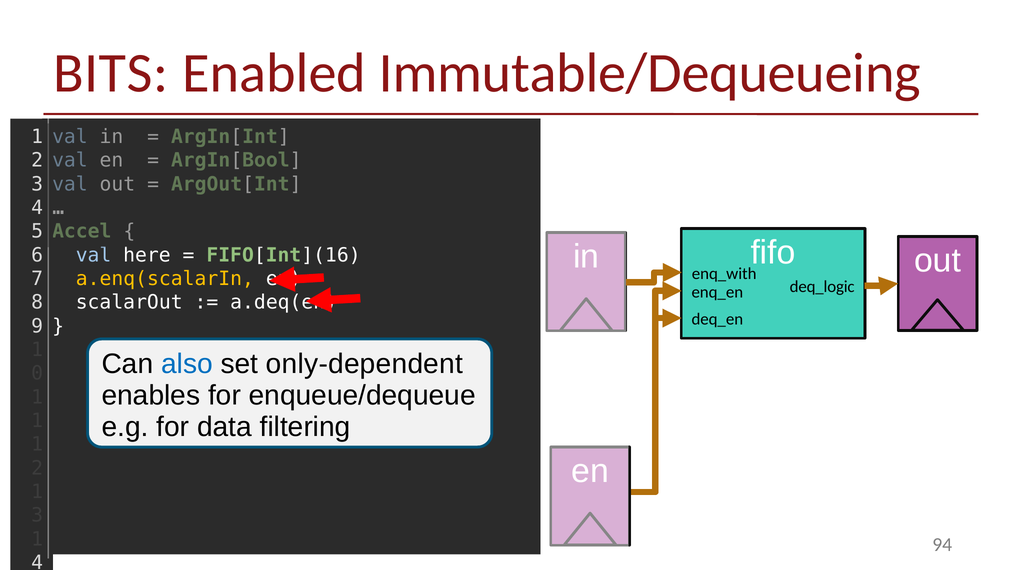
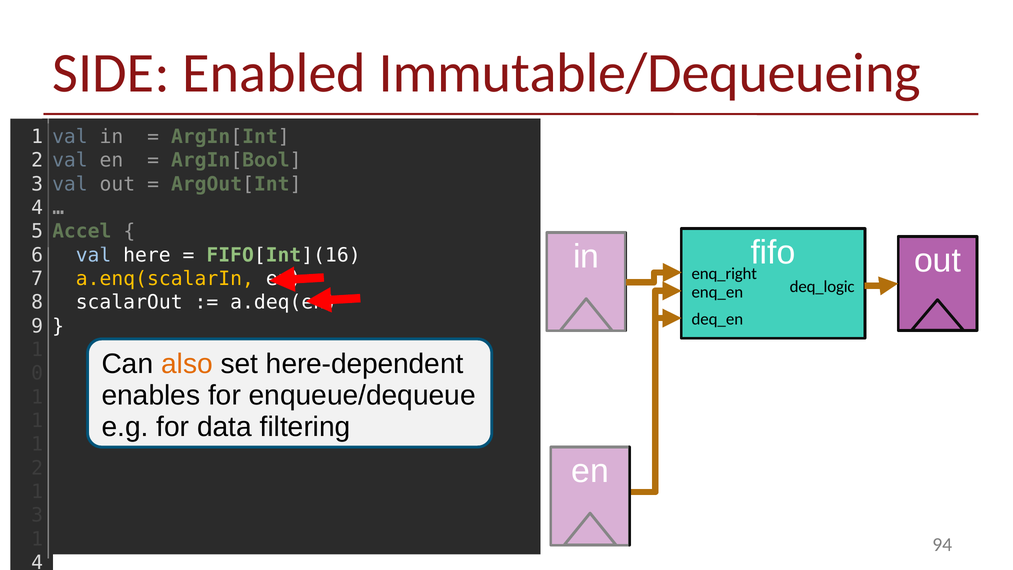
BITS: BITS -> SIDE (111, 73)
enq_with: enq_with -> enq_right (724, 274)
also colour: blue -> orange (187, 364)
only-dependent: only-dependent -> here-dependent (365, 364)
